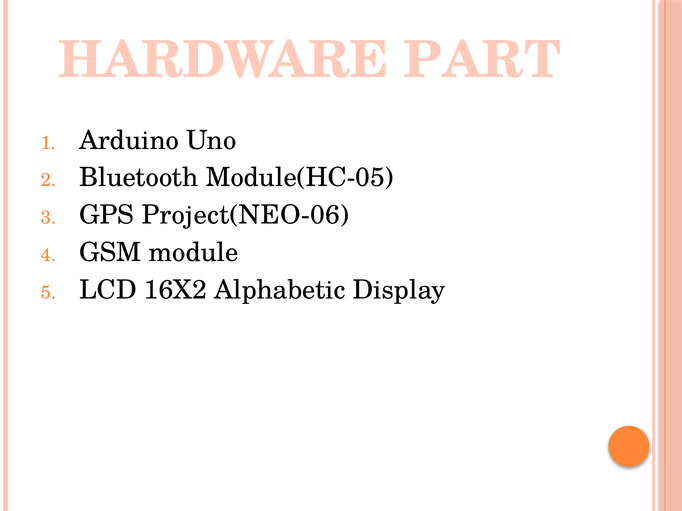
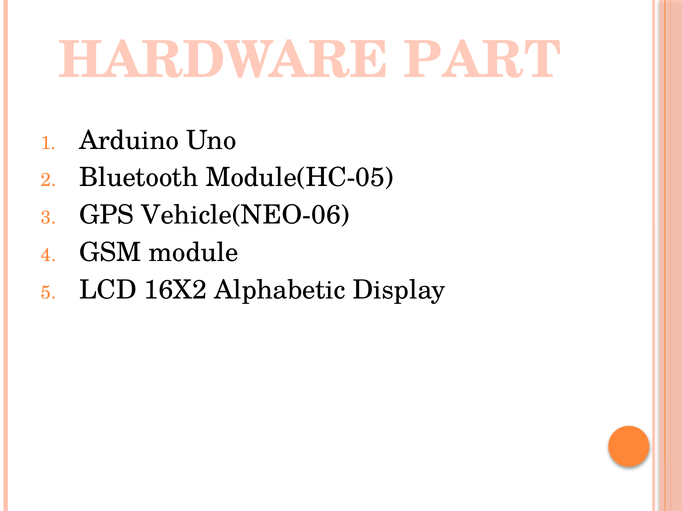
Project(NEO-06: Project(NEO-06 -> Vehicle(NEO-06 (246, 215)
